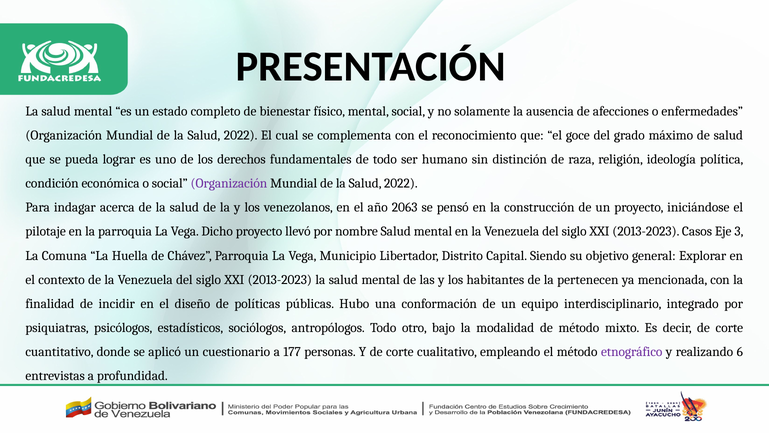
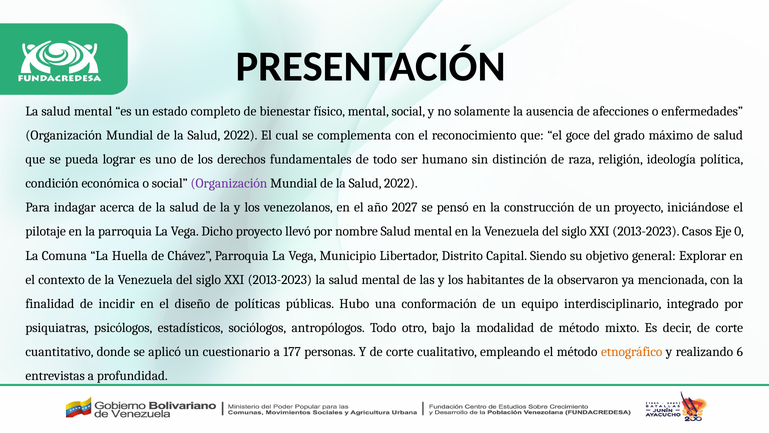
2063: 2063 -> 2027 (405, 207)
3: 3 -> 0 (739, 231)
pertenecen: pertenecen -> observaron (588, 279)
etnográfico colour: purple -> orange (632, 351)
